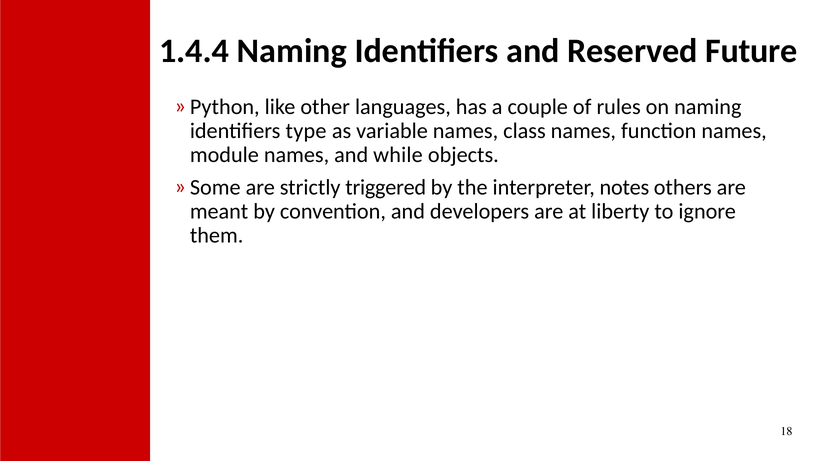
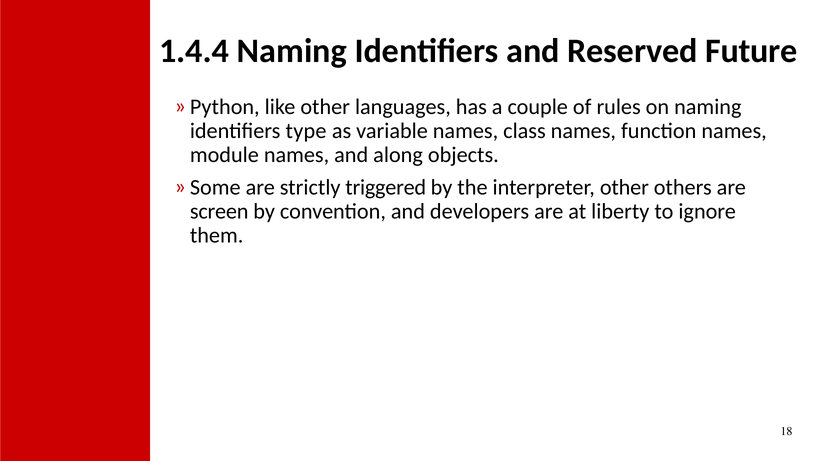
while: while -> along (398, 155)
interpreter notes: notes -> other (624, 187)
meant: meant -> screen (219, 211)
